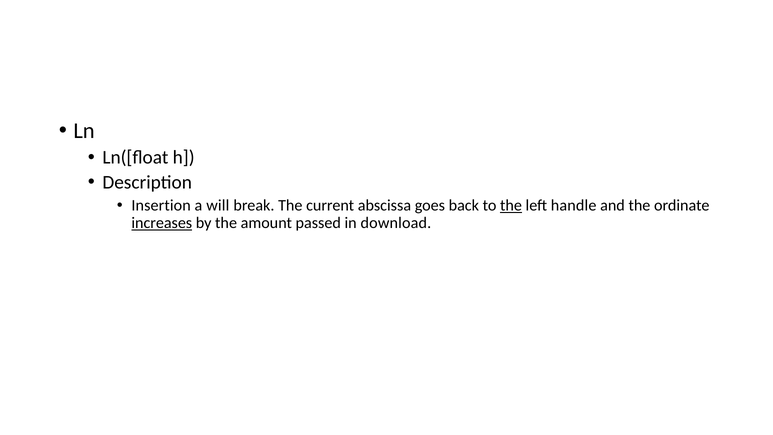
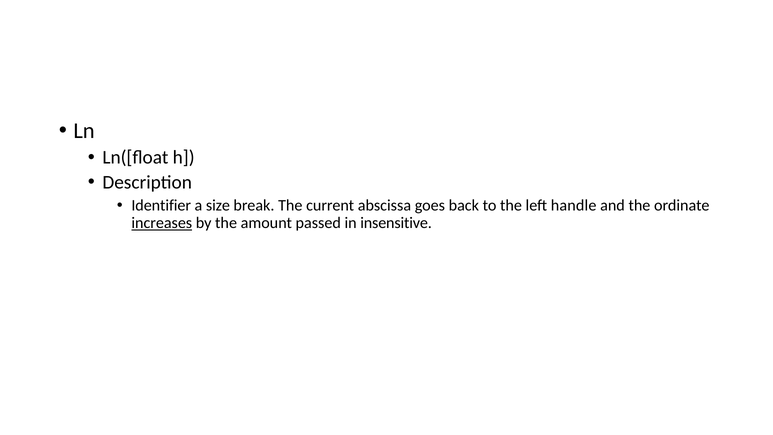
Insertion: Insertion -> Identifier (161, 205)
will: will -> size (218, 205)
the underline: present -> none (511, 205)
download: download -> insensitive (396, 223)
